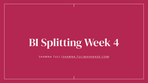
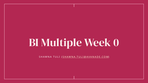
Splitting: Splitting -> Multiple (62, 43)
4: 4 -> 0 (116, 43)
